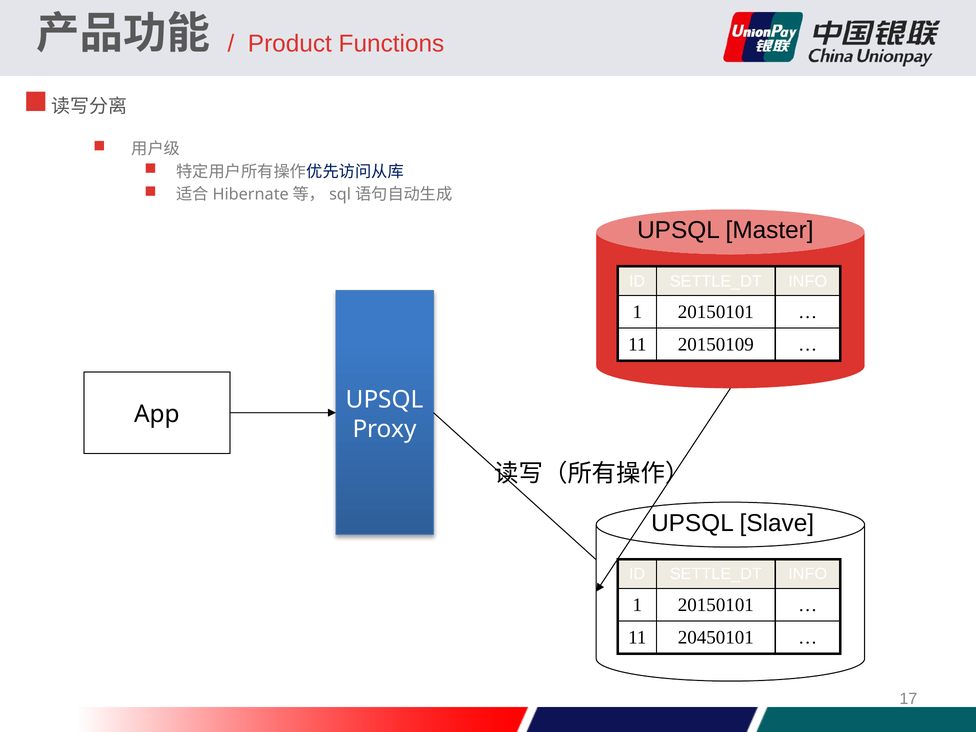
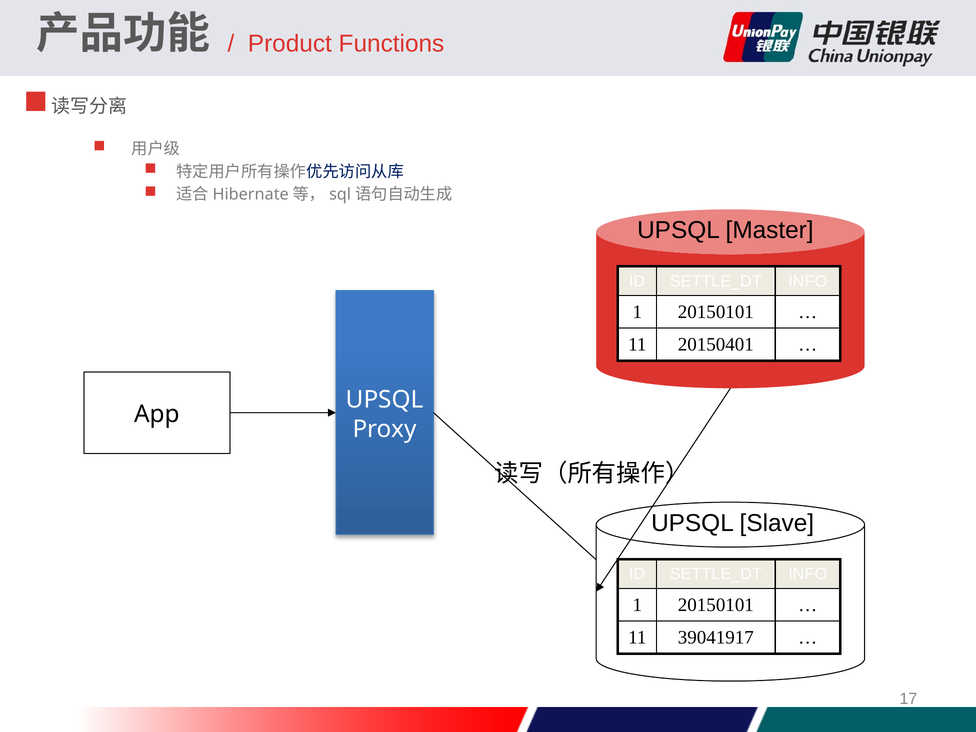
20150109: 20150109 -> 20150401 (716, 345)
20450101: 20450101 -> 39041917 (716, 637)
